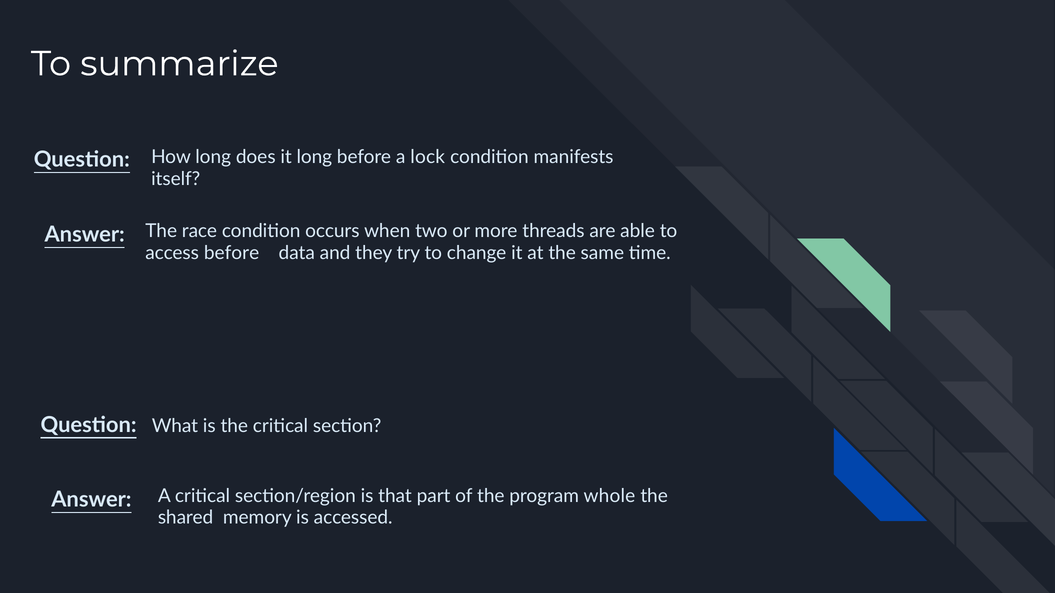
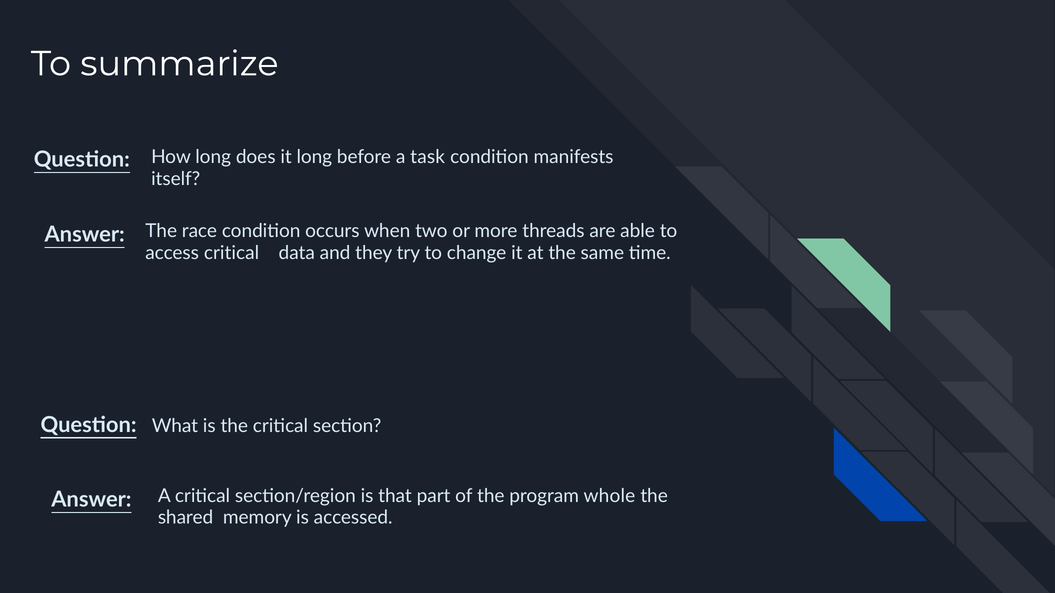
lock: lock -> task (428, 157)
access before: before -> critical (232, 253)
